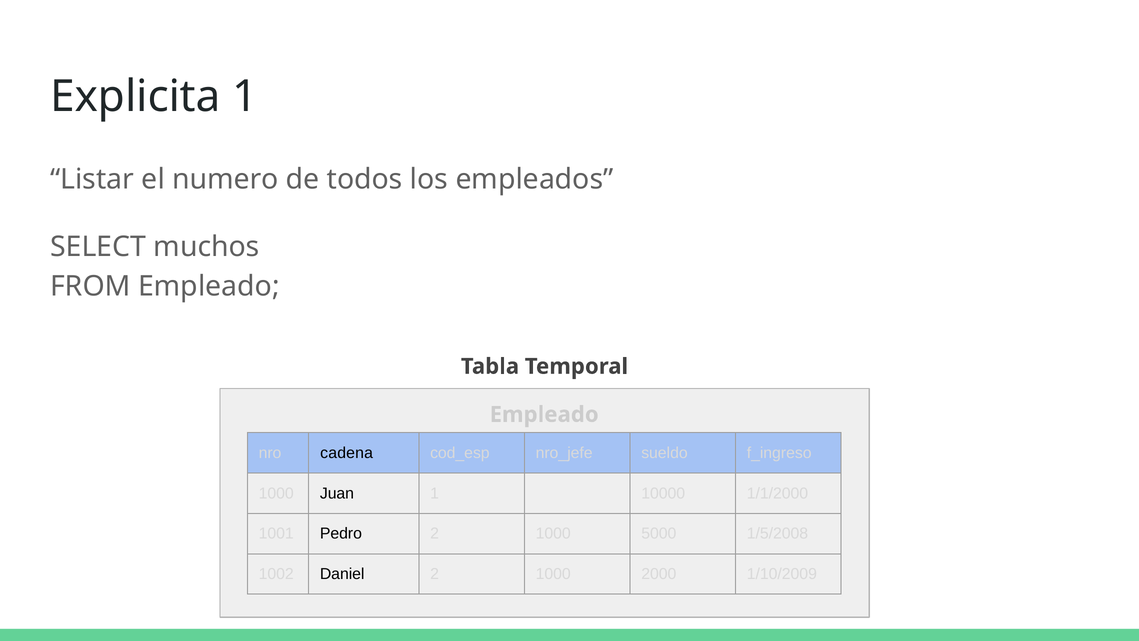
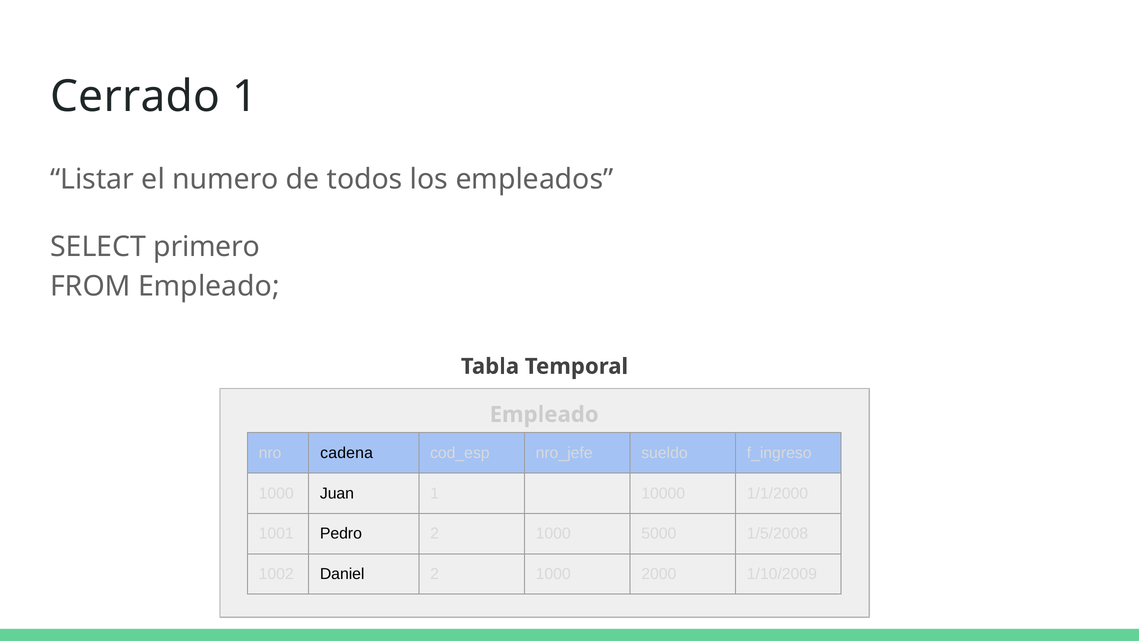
Explicita: Explicita -> Cerrado (135, 97)
muchos: muchos -> primero (207, 247)
